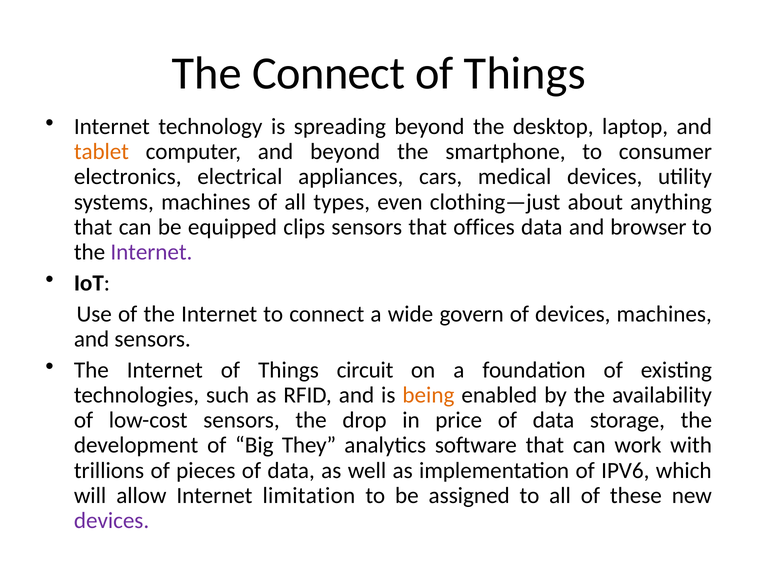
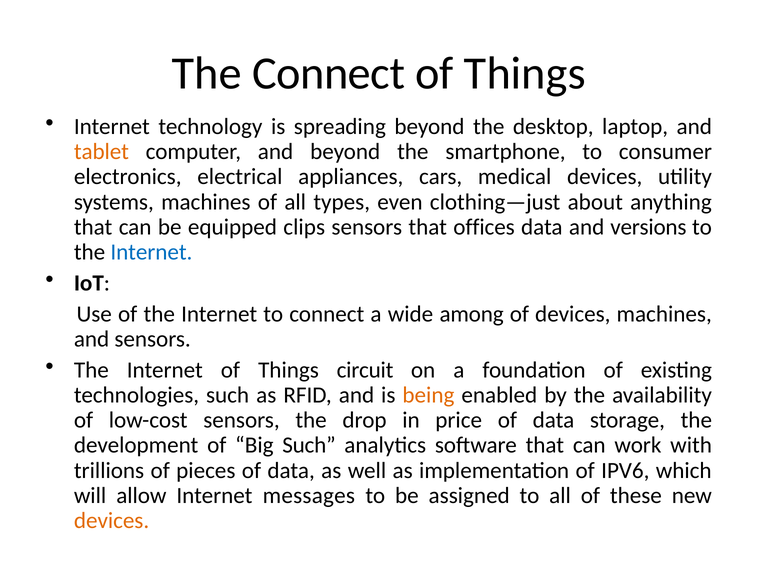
browser: browser -> versions (648, 227)
Internet colour: purple -> blue (151, 252)
govern: govern -> among (472, 314)
Big They: They -> Such (309, 445)
limitation: limitation -> messages (309, 495)
devices colour: purple -> orange (112, 520)
